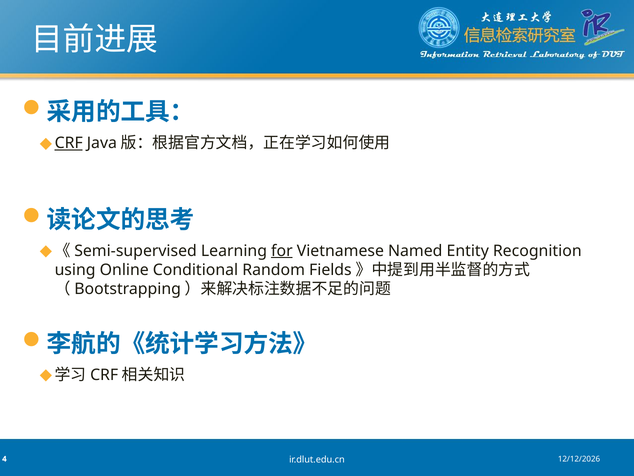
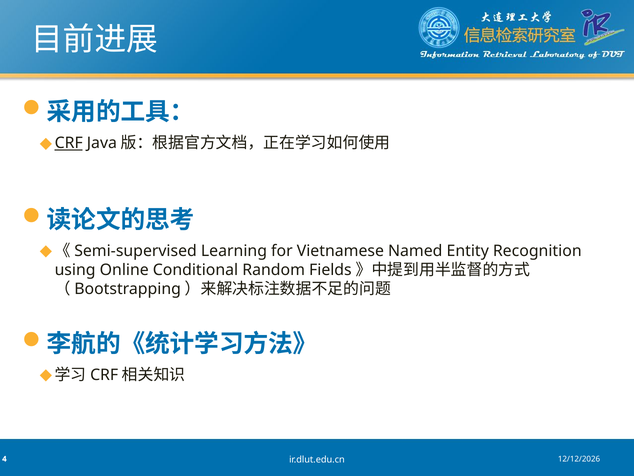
for underline: present -> none (282, 251)
